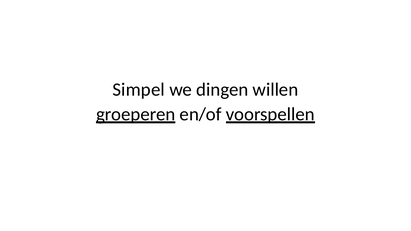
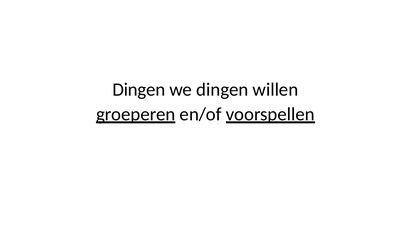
Simpel: Simpel -> Dingen (139, 90)
